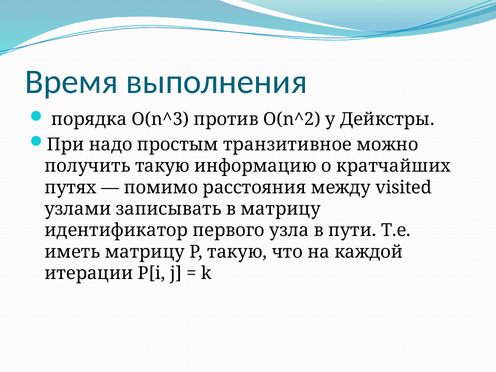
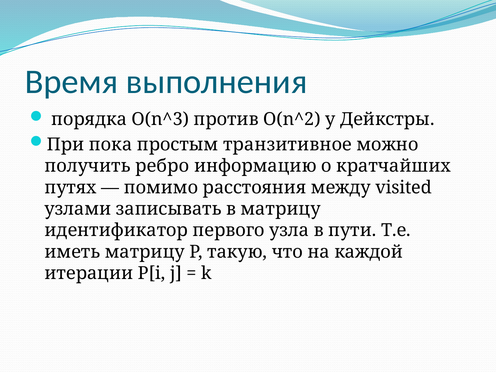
надо: надо -> пока (111, 144)
получить такую: такую -> ребро (162, 166)
